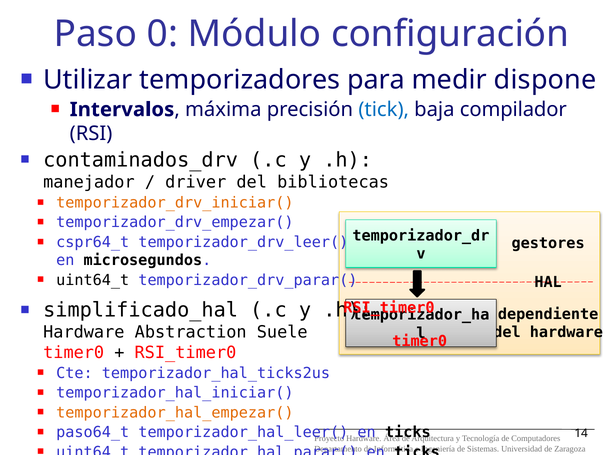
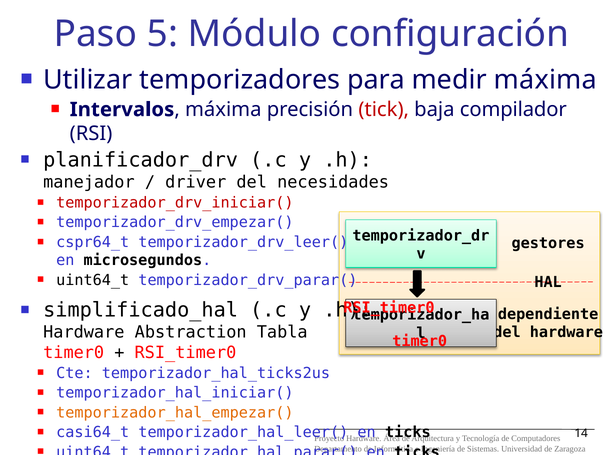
0: 0 -> 5 (162, 34)
medir dispone: dispone -> máxima (545, 80)
tick colour: blue -> red (384, 110)
contaminados_drv: contaminados_drv -> planificador_drv (141, 160)
bibliotecas: bibliotecas -> necesidades (333, 182)
temporizador_drv_iniciar( colour: orange -> red (175, 203)
Suele: Suele -> Tabla (282, 332)
paso64_t: paso64_t -> casi64_t (93, 433)
